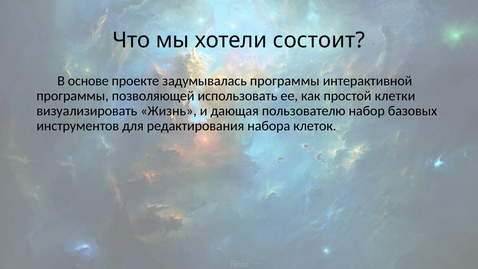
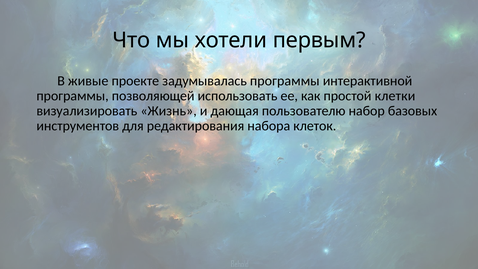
состоит: состоит -> первым (319, 40)
основе: основе -> живые (88, 81)
